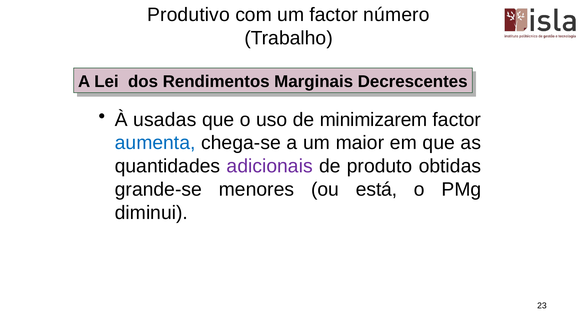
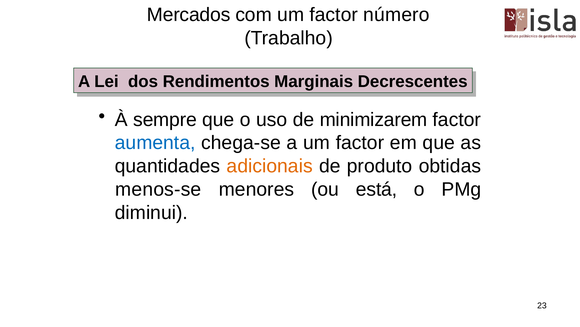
Produtivo: Produtivo -> Mercados (189, 15)
usadas: usadas -> sempre (165, 119)
a um maior: maior -> factor (360, 143)
adicionais colour: purple -> orange (270, 166)
grande-se: grande-se -> menos-se (158, 189)
